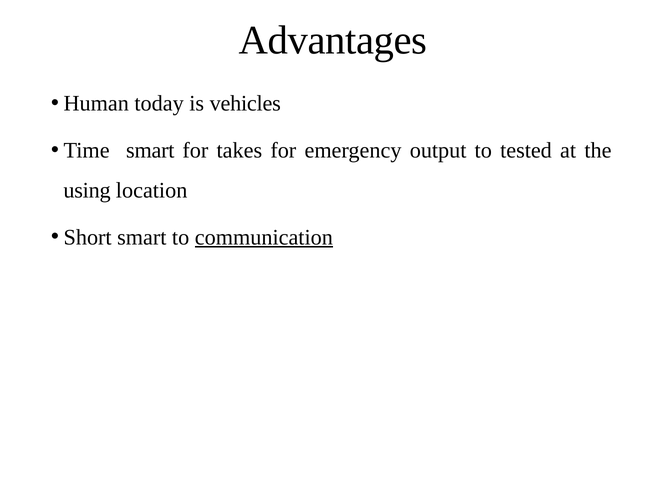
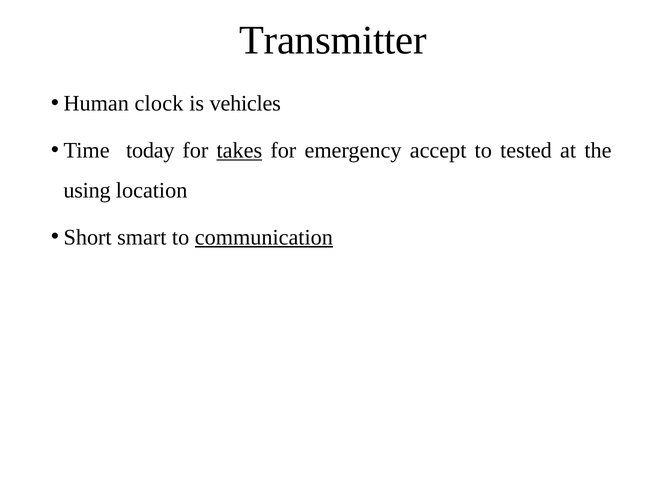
Advantages: Advantages -> Transmitter (333, 40)
today: today -> clock (159, 104)
Time smart: smart -> today (150, 151)
takes underline: none -> present (239, 151)
output: output -> accept (438, 151)
